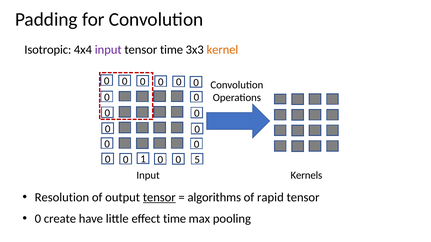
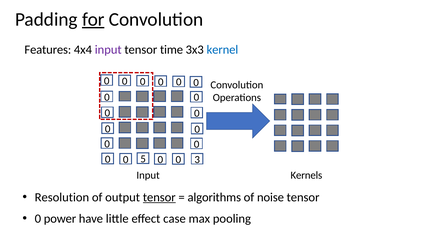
for underline: none -> present (93, 19)
Isotropic: Isotropic -> Features (48, 50)
kernel colour: orange -> blue (222, 50)
5: 5 -> 3 (197, 160)
1: 1 -> 5 (143, 159)
rapid: rapid -> noise (270, 198)
create: create -> power (60, 219)
effect time: time -> case (175, 219)
